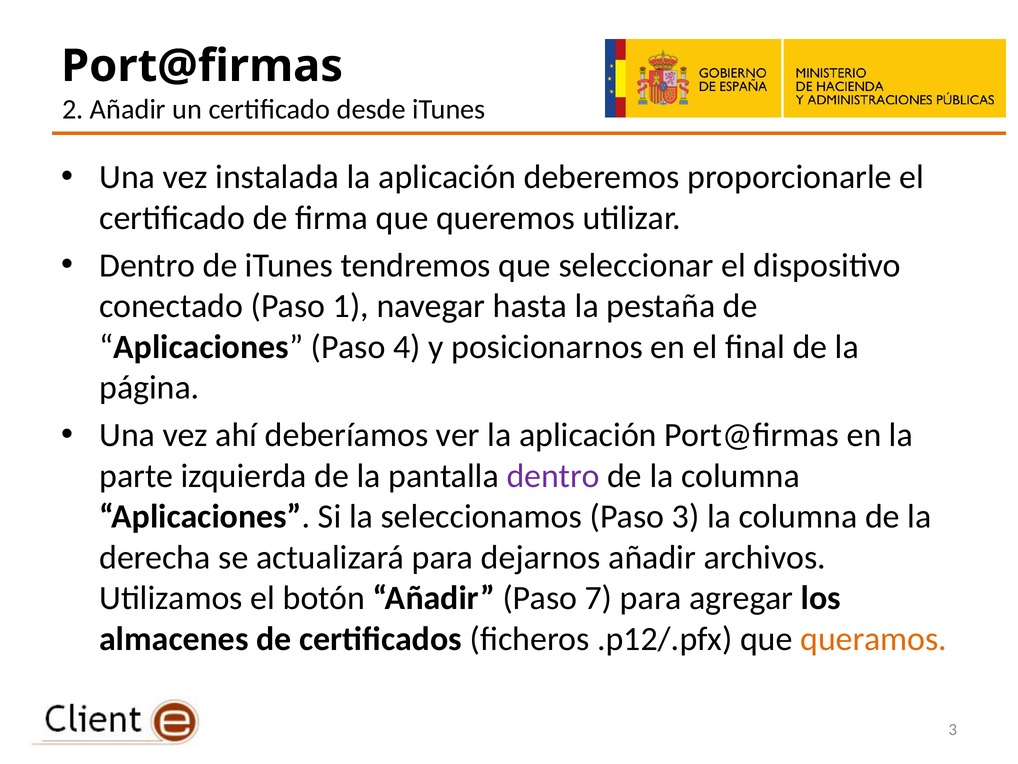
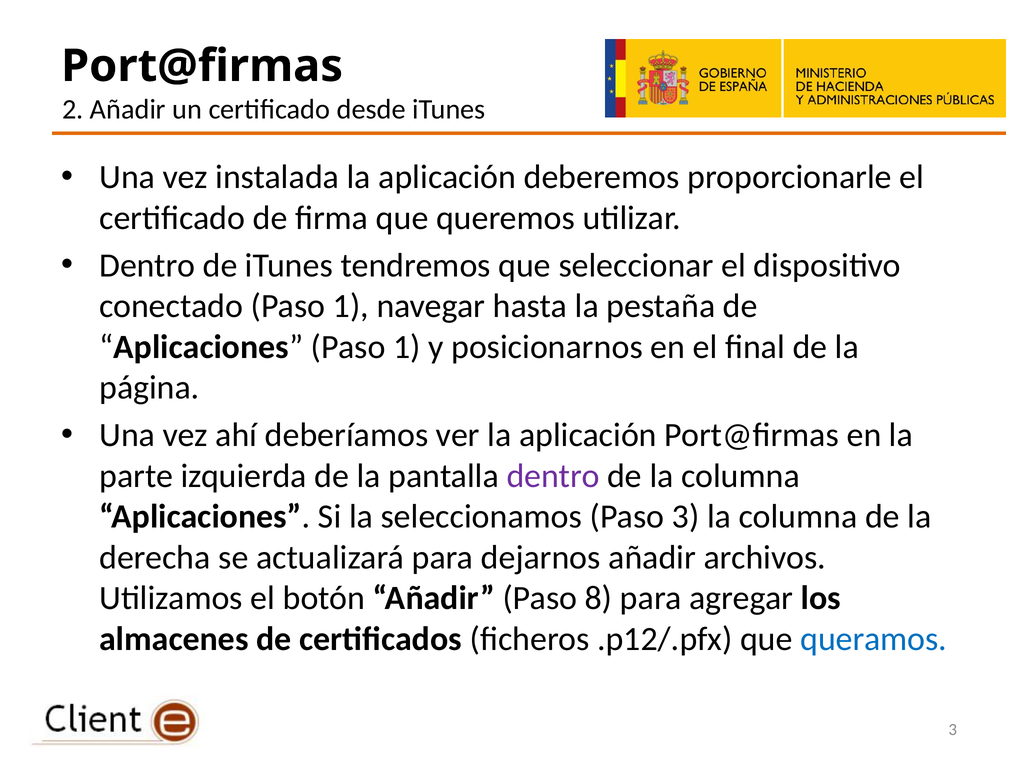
Aplicaciones Paso 4: 4 -> 1 (407, 347)
7: 7 -> 8 (599, 598)
queramos colour: orange -> blue (874, 639)
